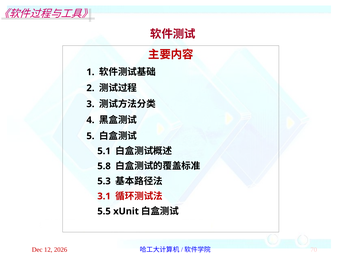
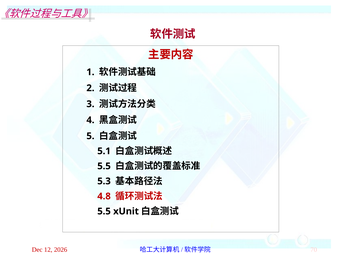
5.8: 5.8 -> 5.5 (104, 166)
3.1: 3.1 -> 4.8 (104, 196)
